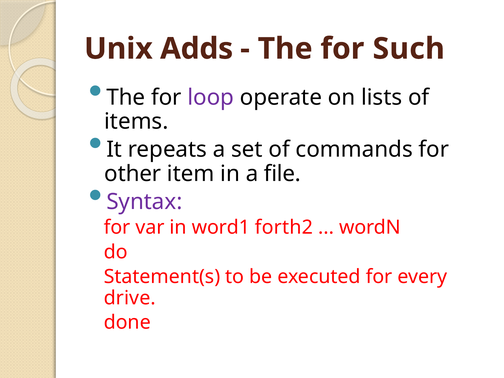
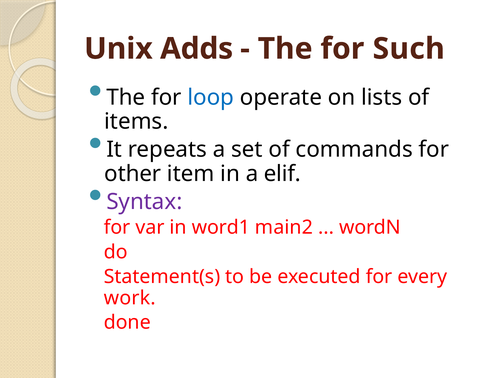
loop colour: purple -> blue (211, 97)
file: file -> elif (282, 174)
forth2: forth2 -> main2 (284, 227)
drive: drive -> work (130, 298)
